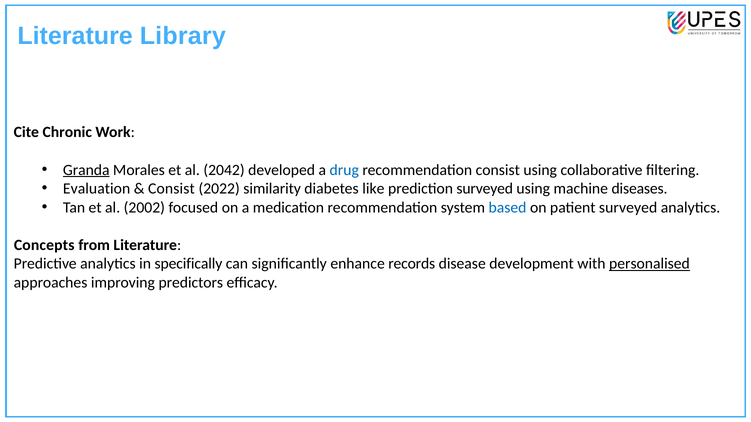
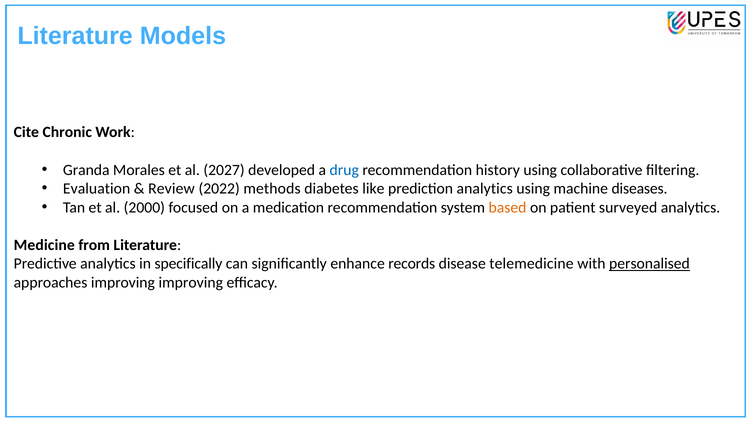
Library: Library -> Models (183, 36)
Granda underline: present -> none (86, 170)
2042: 2042 -> 2027 (224, 170)
recommendation consist: consist -> history (498, 170)
Consist: Consist -> Review (171, 189)
similarity: similarity -> methods (272, 189)
prediction surveyed: surveyed -> analytics (485, 189)
2002: 2002 -> 2000 (144, 208)
based colour: blue -> orange (507, 208)
Concepts: Concepts -> Medicine (44, 245)
development: development -> telemedicine (531, 264)
improving predictors: predictors -> improving (191, 283)
